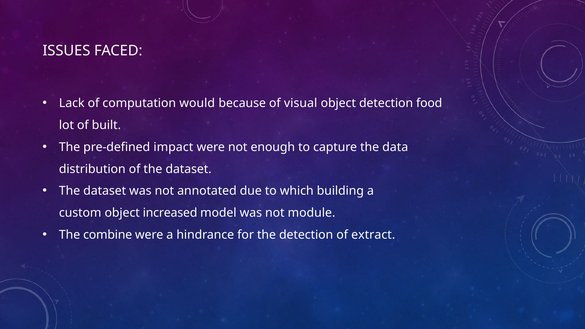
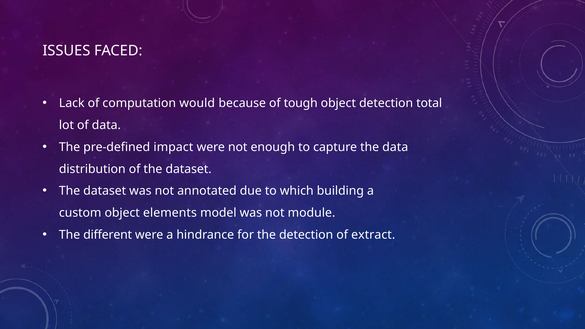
visual: visual -> tough (301, 103)
food: food -> total (429, 103)
of built: built -> data (106, 125)
increased: increased -> elements (170, 213)
combine: combine -> different (108, 235)
